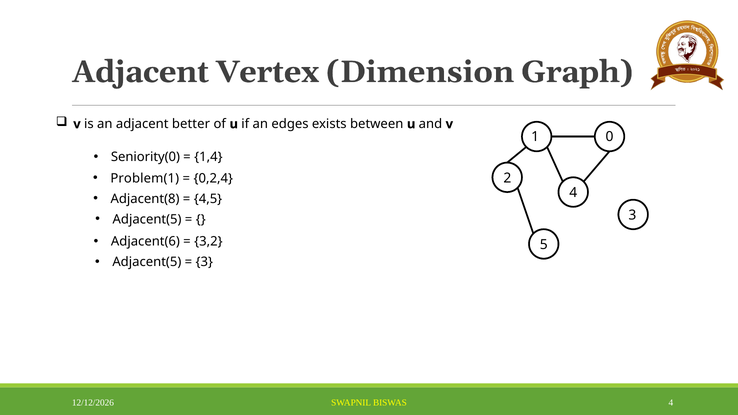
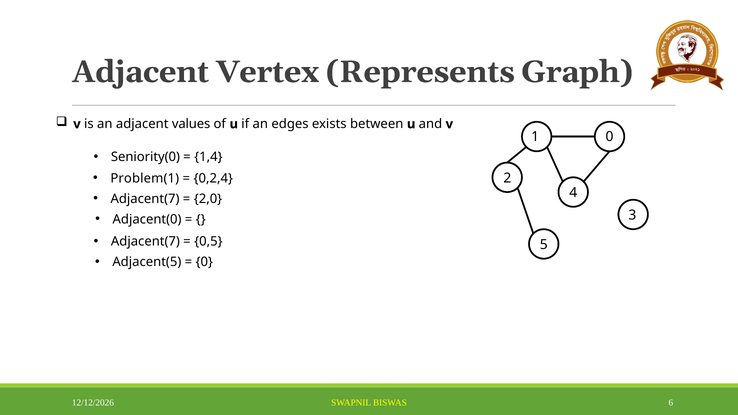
Dimension: Dimension -> Represents (420, 72)
better: better -> values (191, 124)
Adjacent(8: Adjacent(8 -> Adjacent(7 (145, 199)
4,5: 4,5 -> 2,0 (208, 199)
Adjacent(5: Adjacent(5 -> Adjacent(0 (147, 219)
Adjacent(6: Adjacent(6 -> Adjacent(7 (145, 242)
3,2: 3,2 -> 0,5 (208, 242)
3: 3 -> 0 (204, 262)
BISWAS 4: 4 -> 6 (671, 403)
